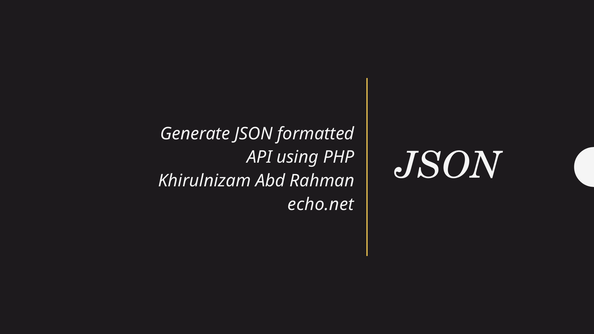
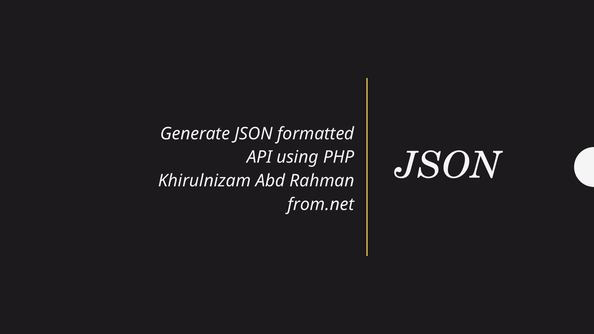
echo.net: echo.net -> from.net (321, 205)
